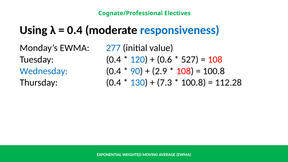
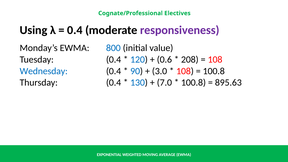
responsiveness colour: blue -> purple (180, 30)
277: 277 -> 800 (113, 48)
527: 527 -> 208 (190, 60)
2.9: 2.9 -> 3.0 (160, 71)
7.3: 7.3 -> 7.0 (164, 83)
112.28: 112.28 -> 895.63 (228, 83)
